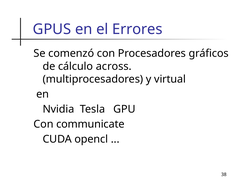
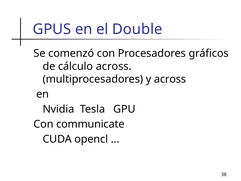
Errores: Errores -> Double (137, 29)
y virtual: virtual -> across (170, 79)
